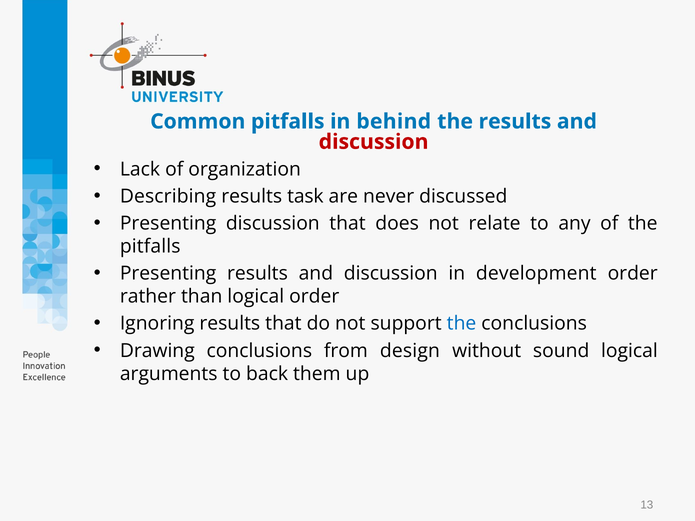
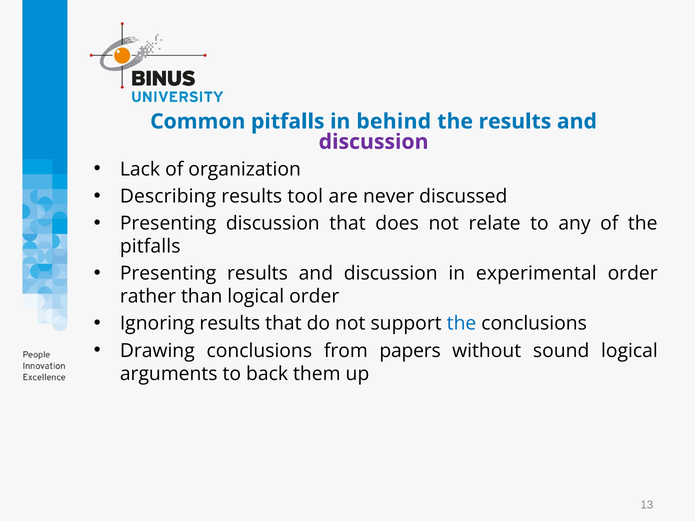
discussion colour: red -> purple (374, 142)
task: task -> tool (305, 196)
development: development -> experimental (536, 274)
design: design -> papers (410, 351)
